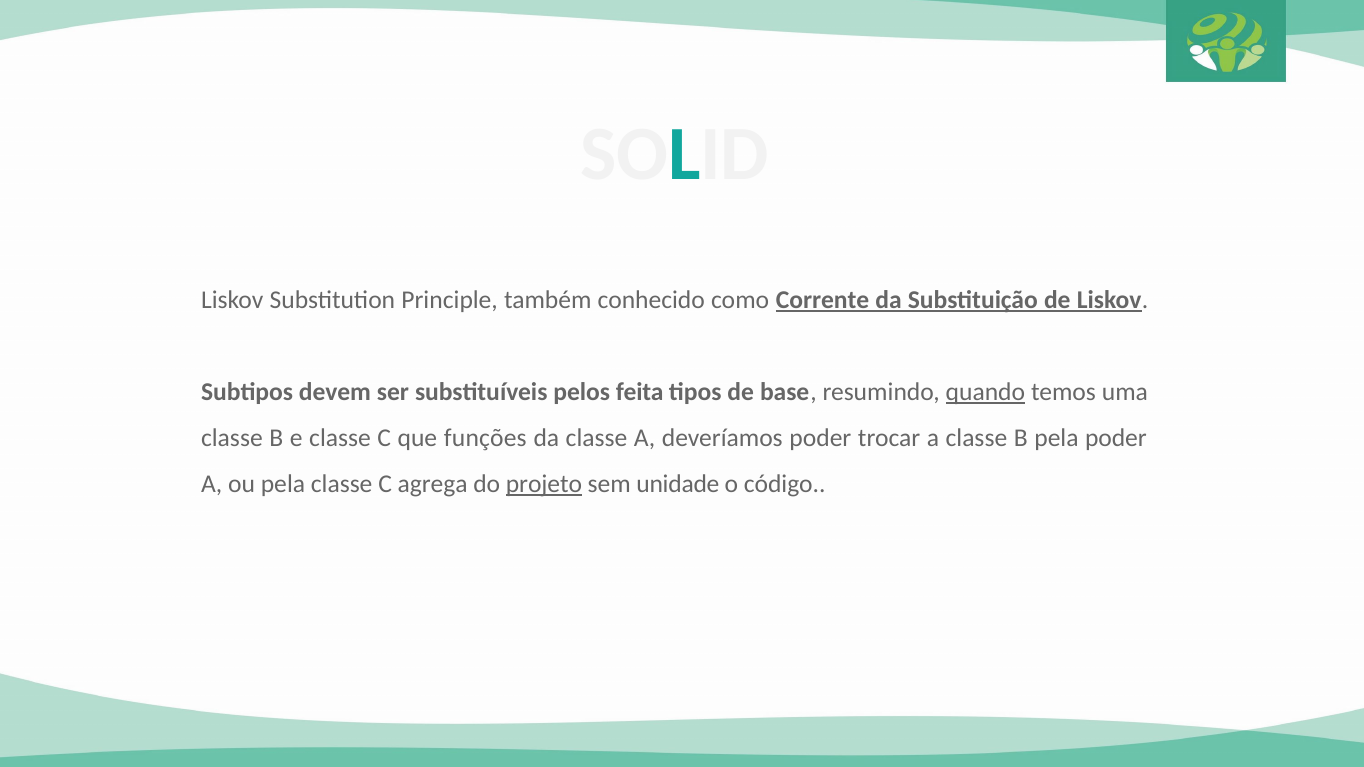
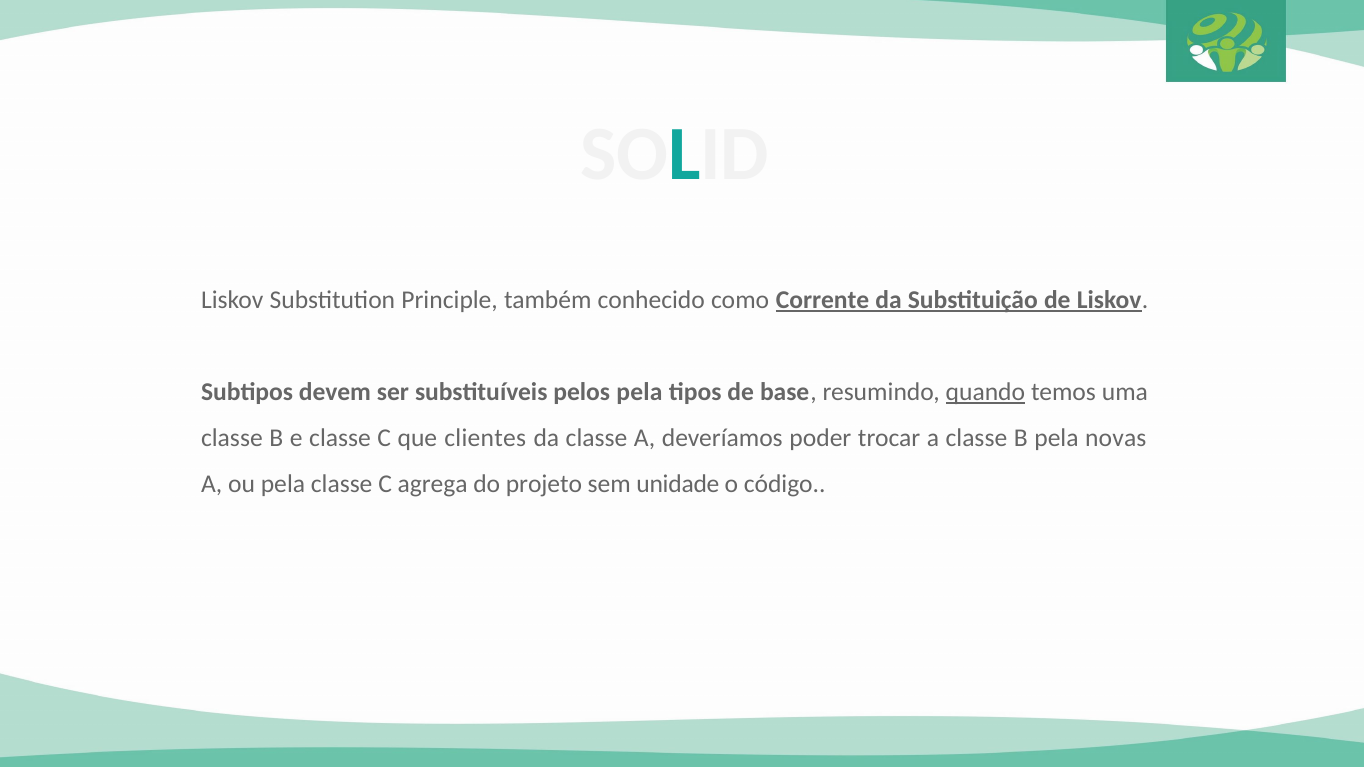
pelos feita: feita -> pela (639, 392)
funções: funções -> clientes (485, 438)
pela poder: poder -> novas (1116, 438)
projeto underline: present -> none (544, 484)
